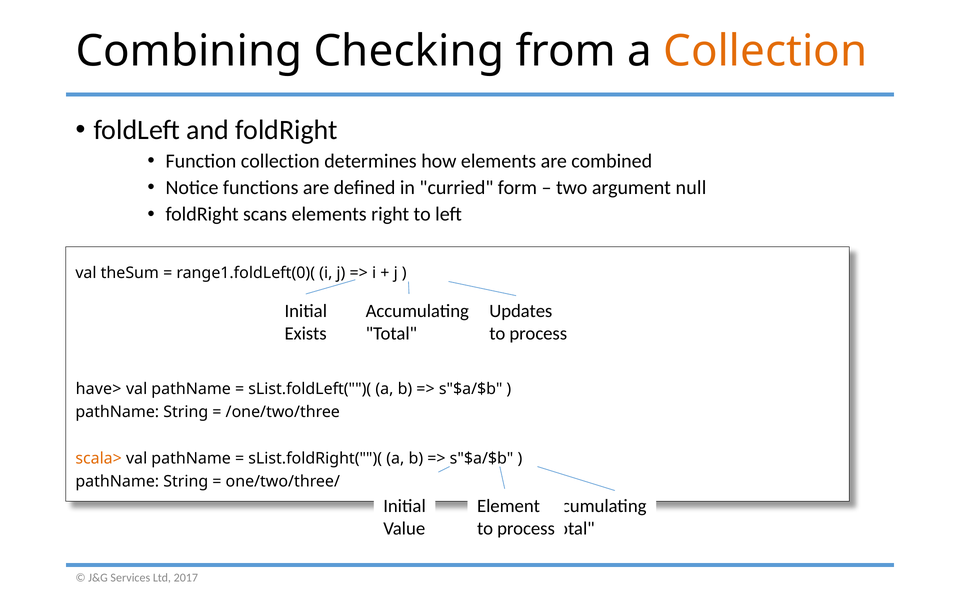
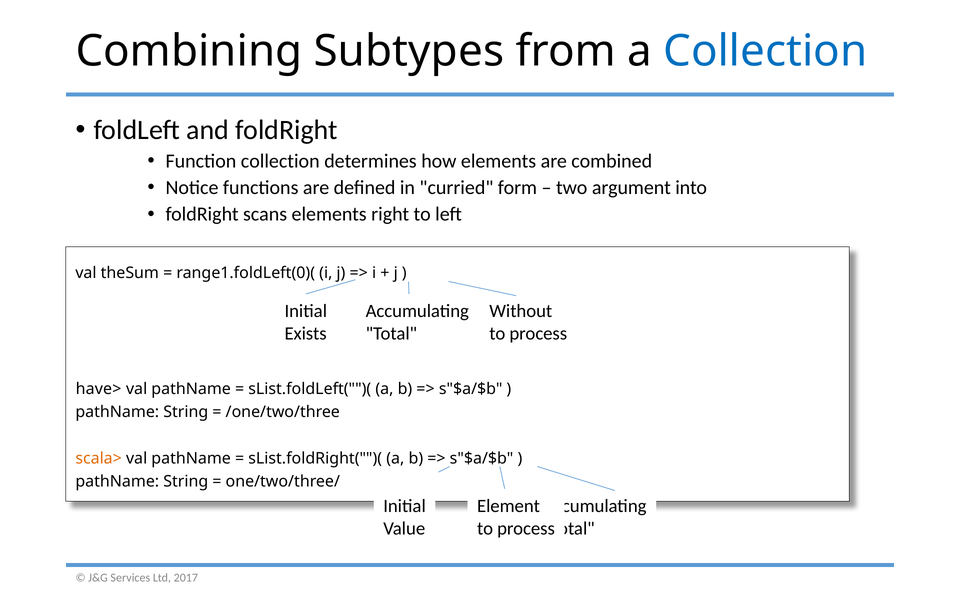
Checking: Checking -> Subtypes (409, 51)
Collection colour: orange -> blue (765, 51)
null: null -> into (691, 188)
Updates: Updates -> Without (521, 311)
